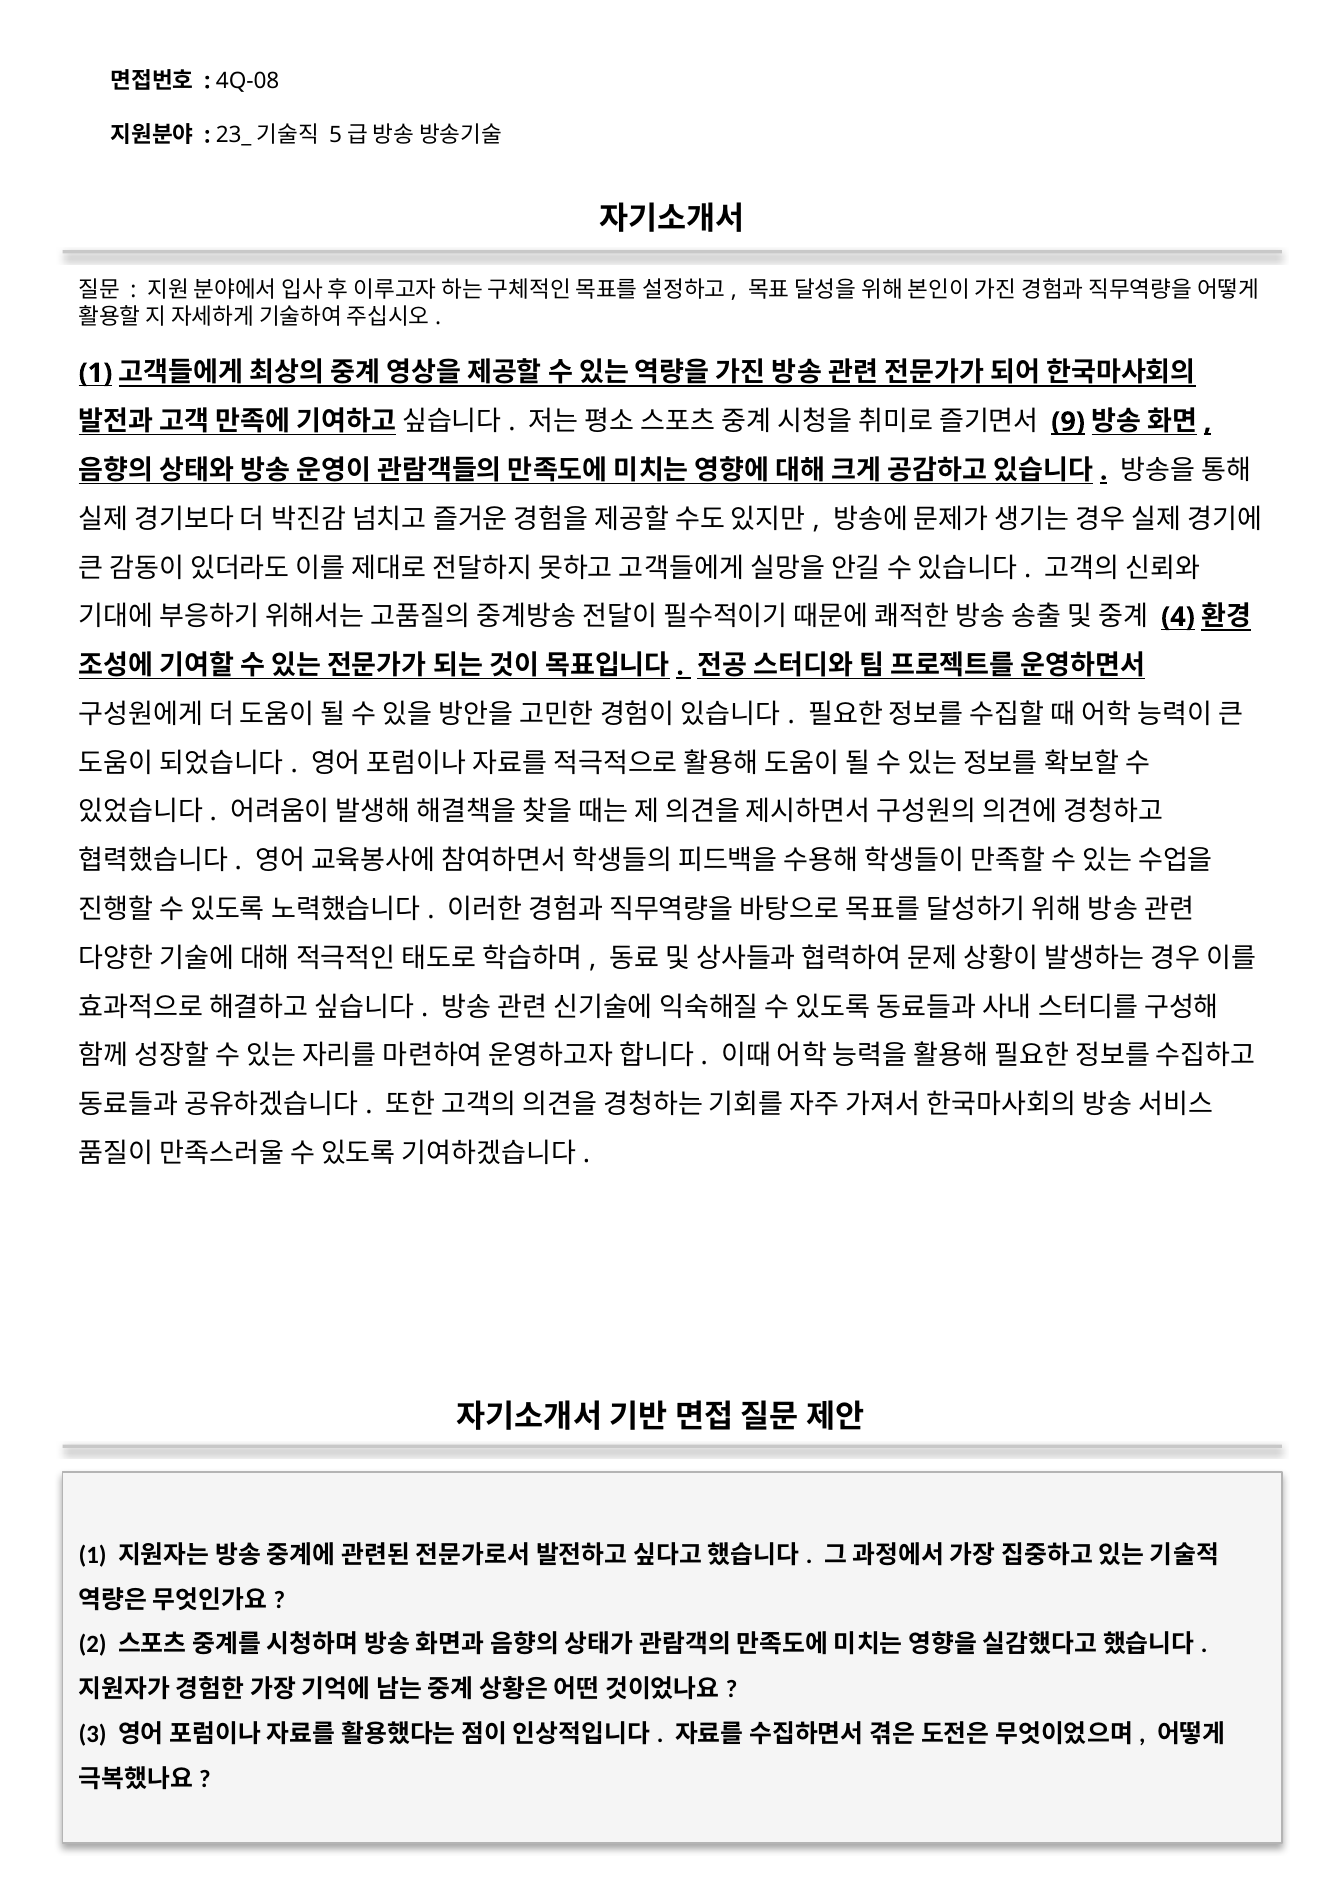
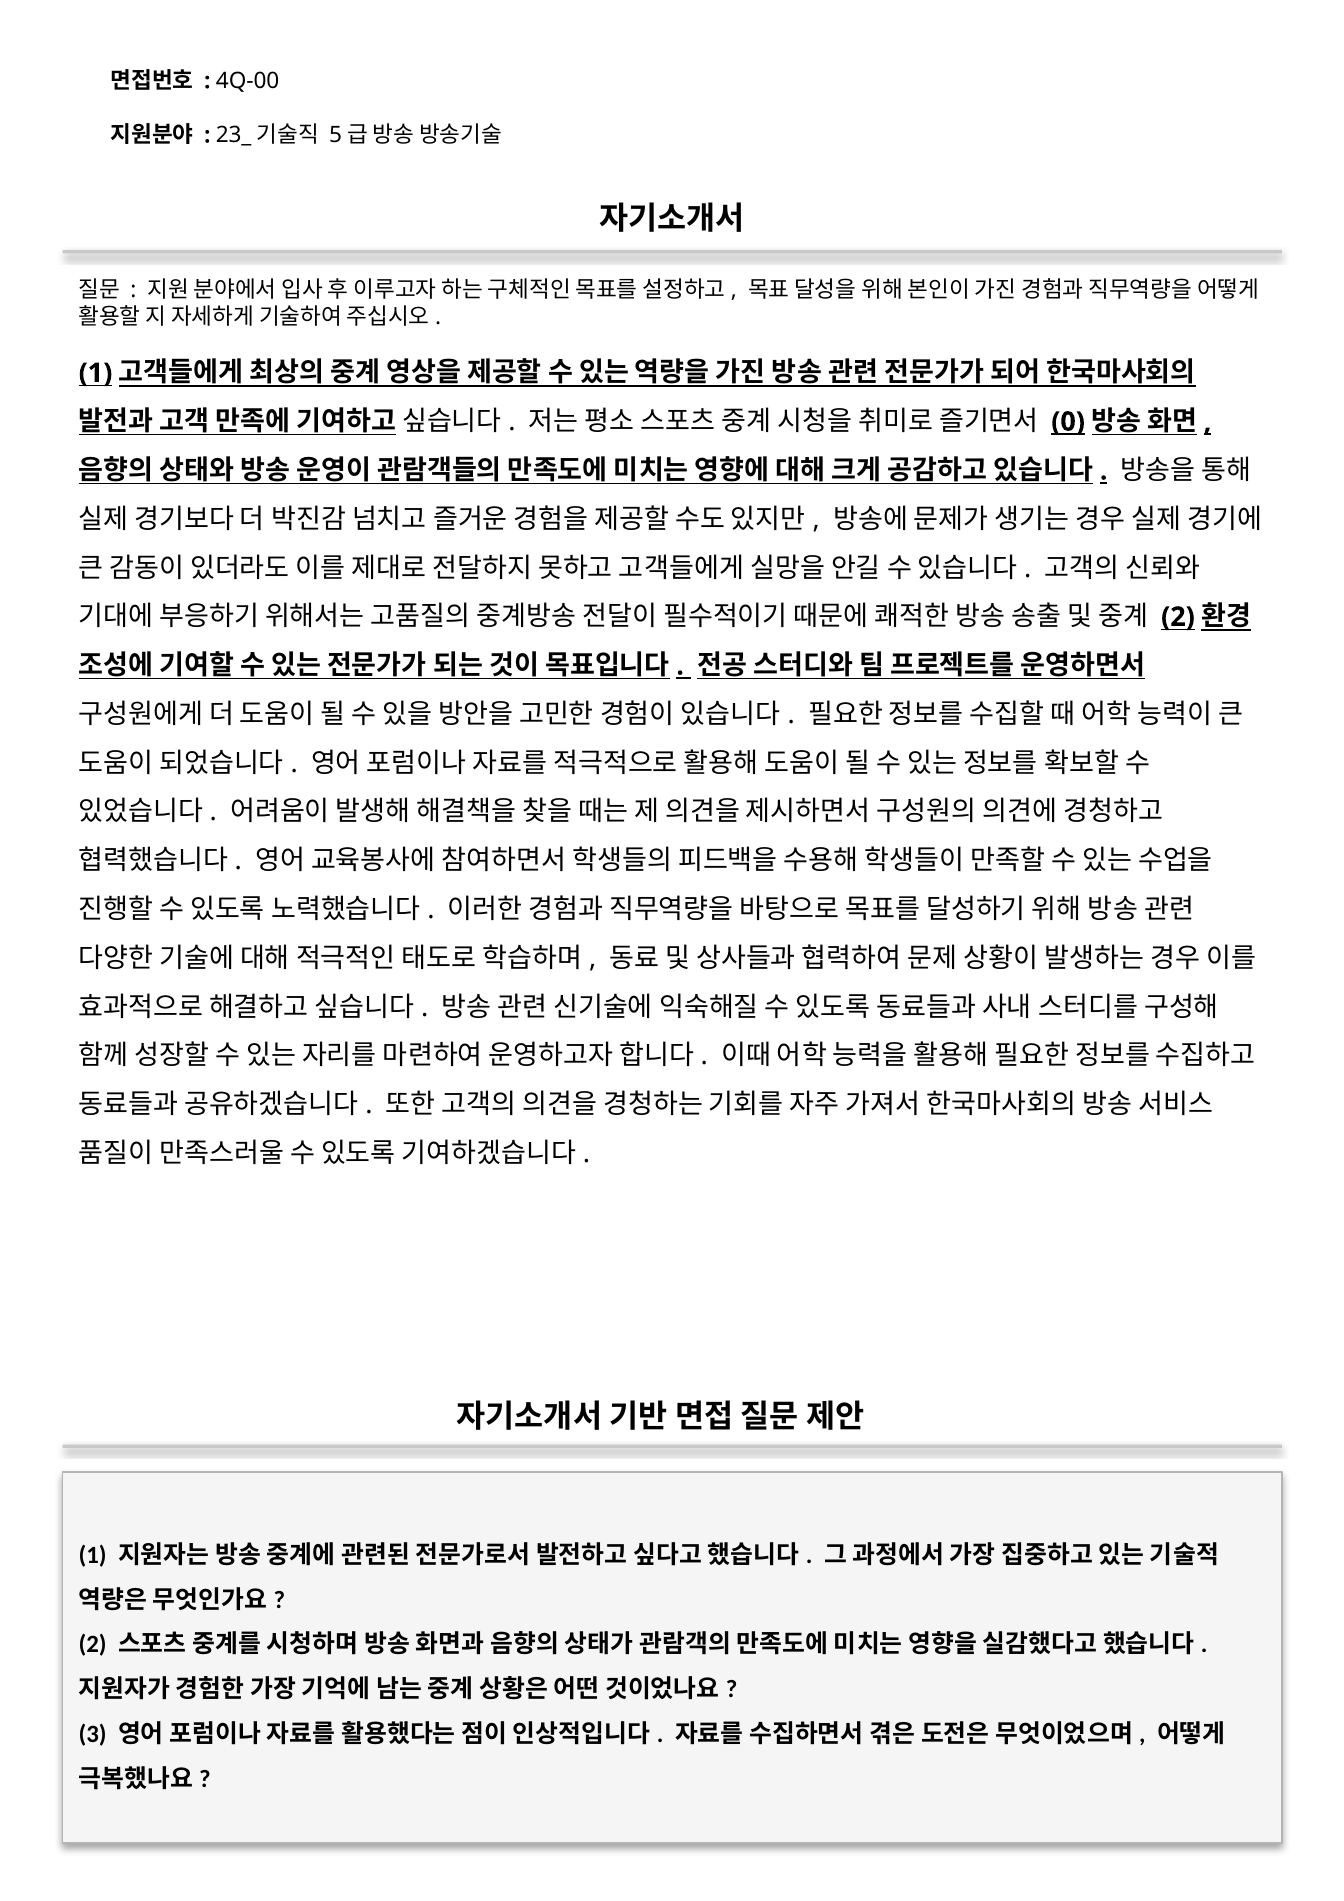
4Q-08: 4Q-08 -> 4Q-00 (248, 81)
9: 9 -> 0 (1068, 422)
4: 4 -> 2 (1178, 617)
